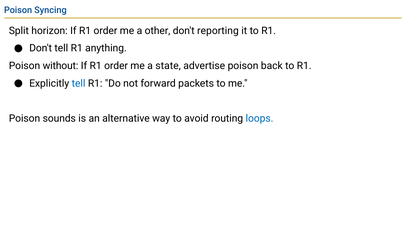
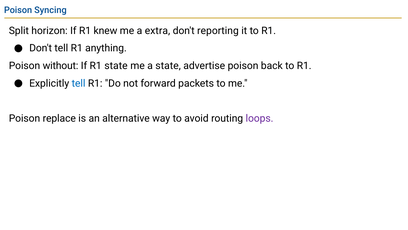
horizon If R1 order: order -> knew (105, 31)
other: other -> extra (157, 31)
order: order -> state (116, 66)
sounds: sounds -> replace (59, 118)
loops colour: blue -> purple (260, 118)
